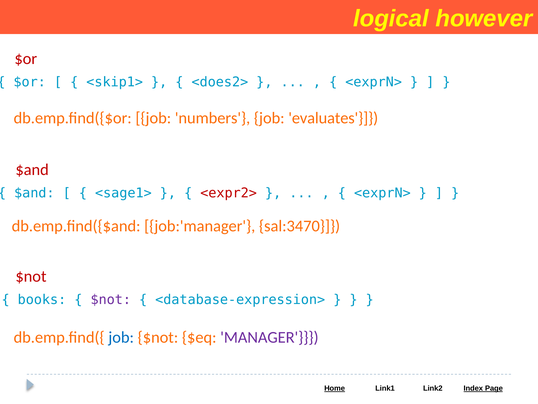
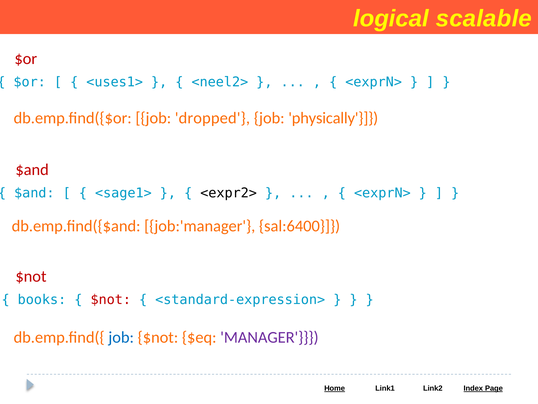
however: however -> scalable (484, 19)
<skip1>: <skip1> -> <uses1> (115, 82)
<does2>: <does2> -> <neel2> (220, 82)
numbers: numbers -> dropped (212, 118)
evaluates: evaluates -> physically (333, 118)
<expr2> colour: red -> black (229, 193)
sal:3470: sal:3470 -> sal:6400 (300, 226)
$not colour: purple -> red (111, 299)
<database-expression>: <database-expression> -> <standard-expression> (240, 299)
